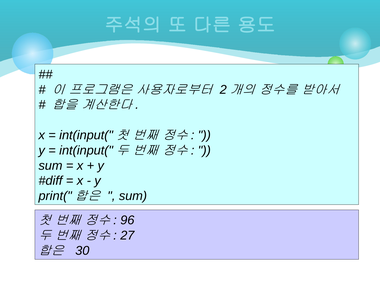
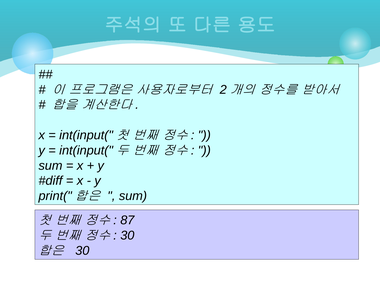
96: 96 -> 87 (127, 220)
27: 27 -> 30 (127, 236)
